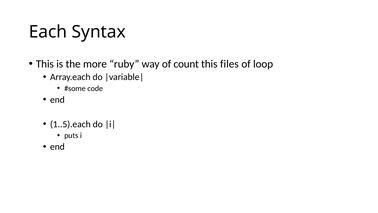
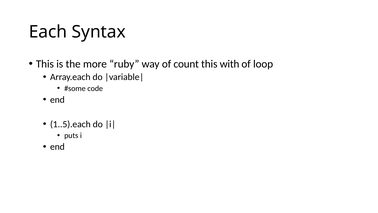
files: files -> with (230, 64)
